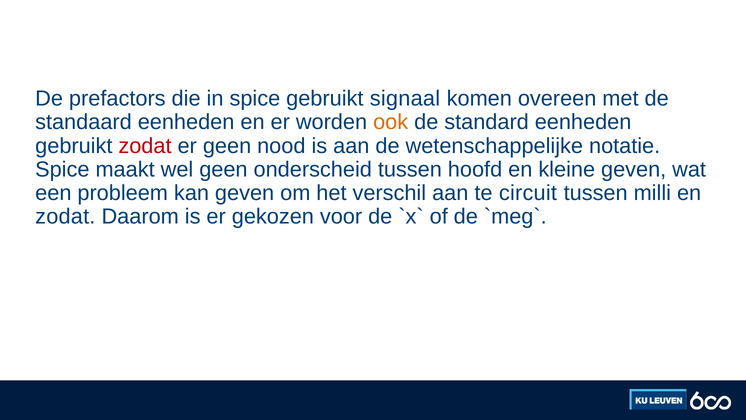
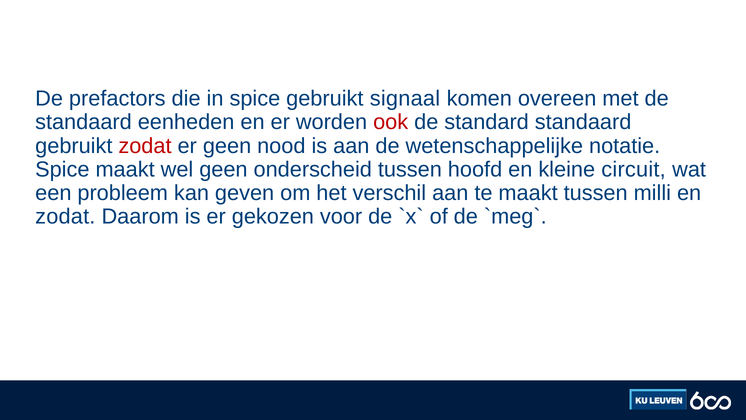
ook colour: orange -> red (391, 122)
standard eenheden: eenheden -> standaard (583, 122)
kleine geven: geven -> circuit (634, 169)
te circuit: circuit -> maakt (528, 193)
